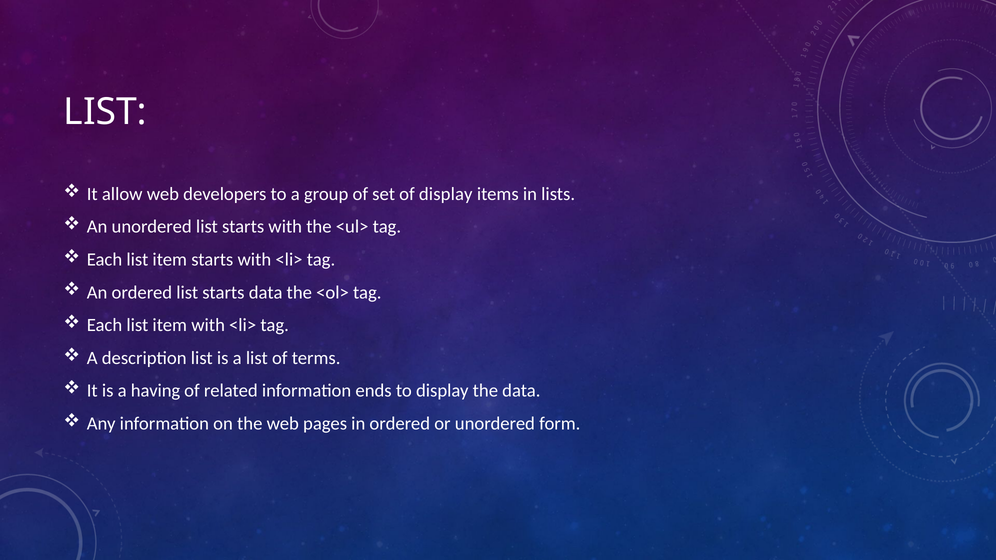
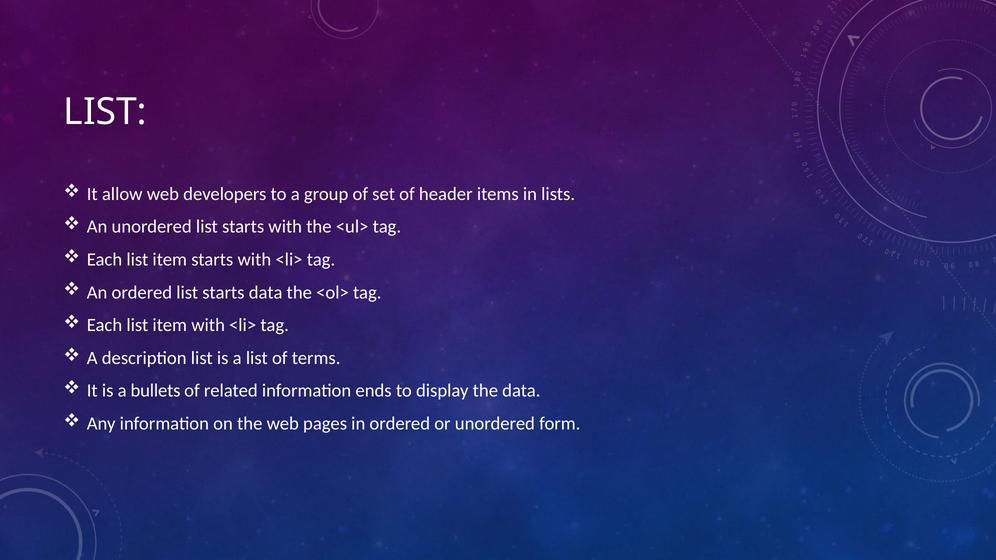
of display: display -> header (446, 194)
having: having -> bullets (156, 391)
